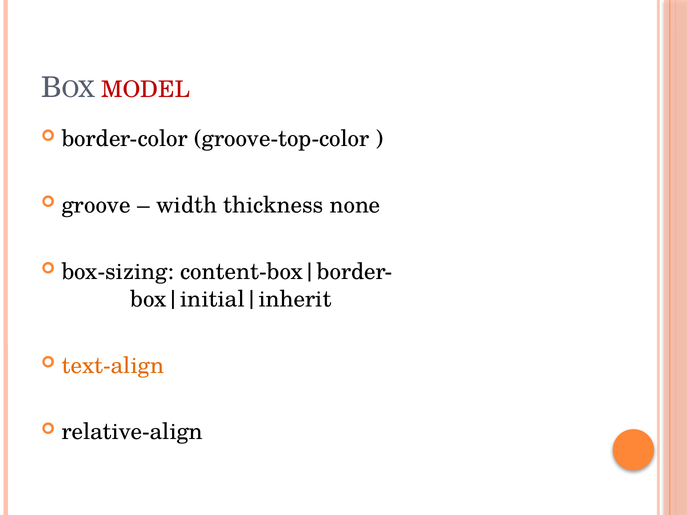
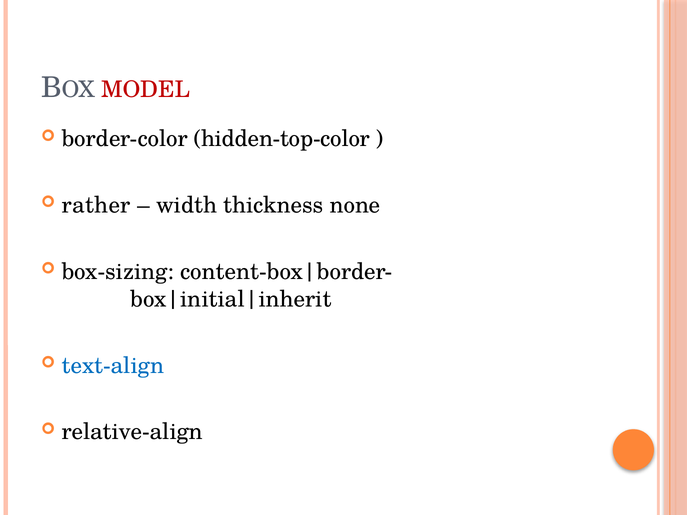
groove-top-color: groove-top-color -> hidden-top-color (282, 139)
groove: groove -> rather (96, 205)
text-align colour: orange -> blue (113, 366)
